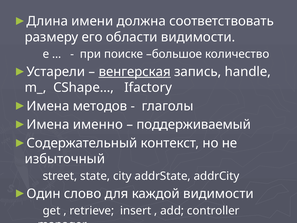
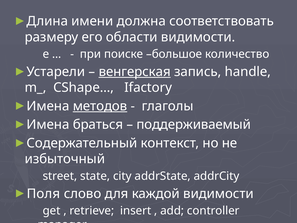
методов underline: none -> present (100, 106)
именно: именно -> браться (98, 124)
Один: Один -> Поля (43, 193)
